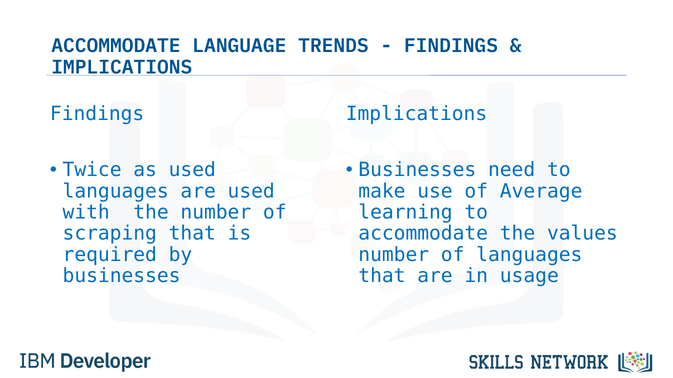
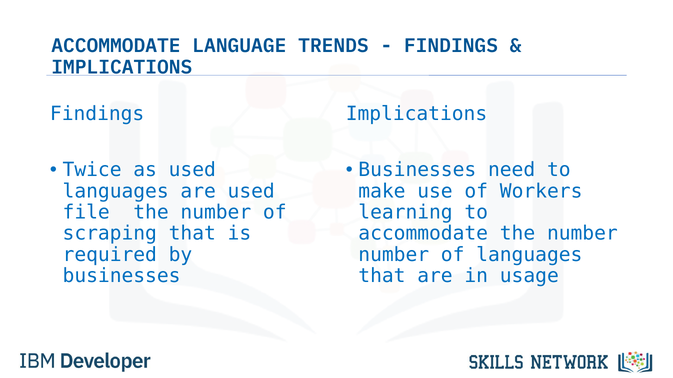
Average: Average -> Workers (541, 191)
with: with -> file (86, 213)
accommodate the values: values -> number (582, 234)
